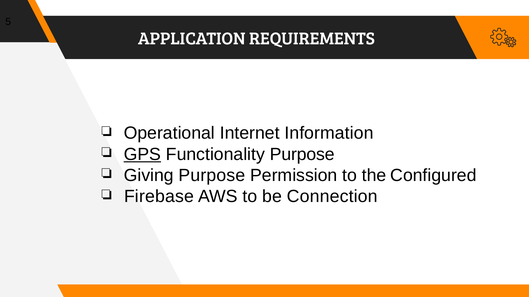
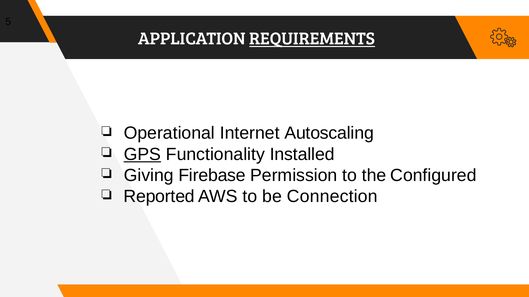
REQUIREMENTS underline: none -> present (312, 39)
Information: Information -> Autoscaling (329, 133)
Functionality Purpose: Purpose -> Installed (302, 155)
Giving Purpose: Purpose -> Firebase (212, 176)
Firebase: Firebase -> Reported (159, 197)
